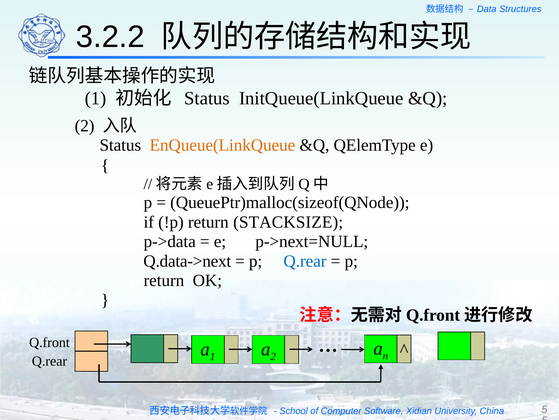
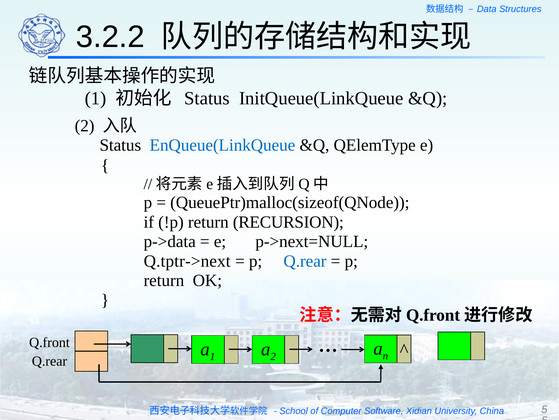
EnQueue(LinkQueue colour: orange -> blue (222, 145)
STACKSIZE: STACKSIZE -> RECURSION (288, 222)
Q.data->next: Q.data->next -> Q.tptr->next (187, 261)
